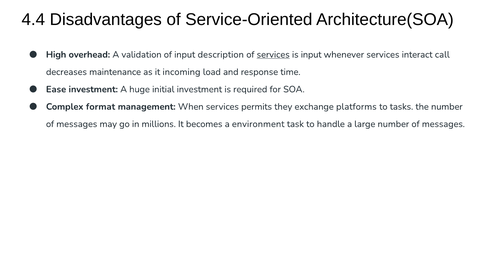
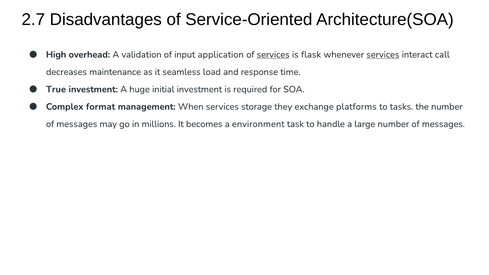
4.4: 4.4 -> 2.7 (33, 20)
description: description -> application (221, 55)
is input: input -> flask (311, 55)
services underline: none -> present (383, 55)
incoming: incoming -> seamless (182, 72)
Ease: Ease -> True (56, 89)
permits: permits -> storage (257, 107)
